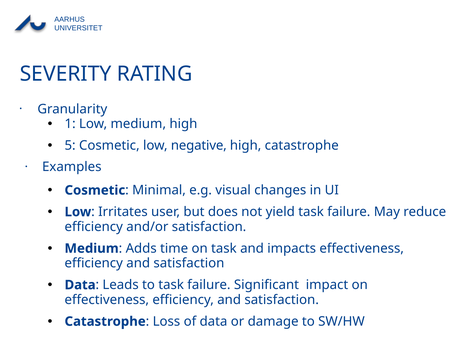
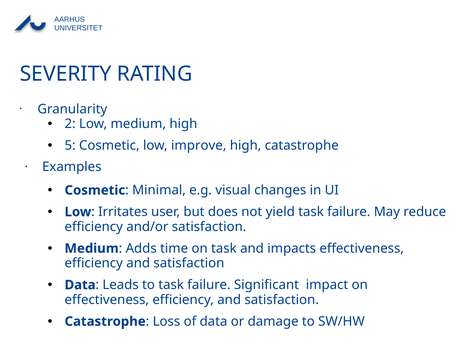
1: 1 -> 2 (70, 124)
negative: negative -> improve (199, 146)
